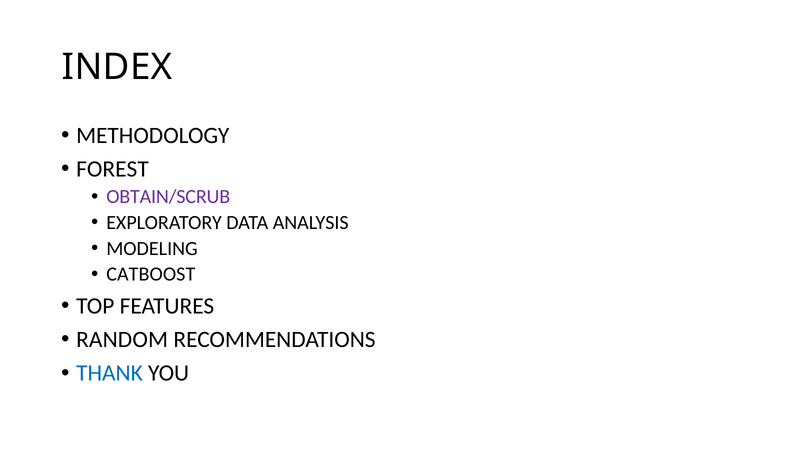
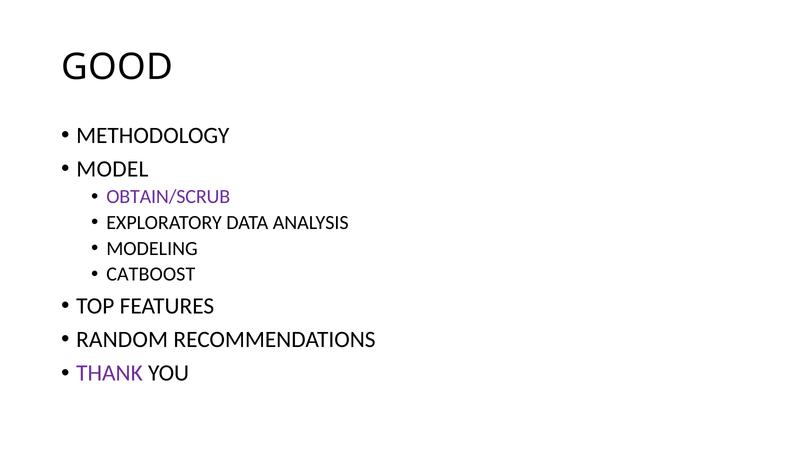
INDEX: INDEX -> GOOD (117, 67)
FOREST: FOREST -> MODEL (112, 169)
THANK colour: blue -> purple (109, 373)
